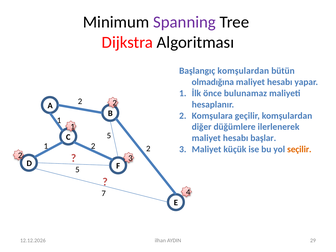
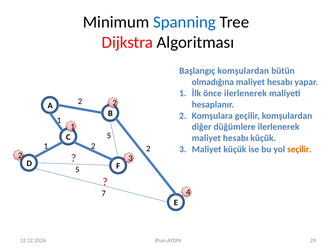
Spanning colour: purple -> blue (185, 22)
önce bulunamaz: bulunamaz -> ilerlenerek (245, 93)
hesabı başlar: başlar -> küçük (263, 138)
